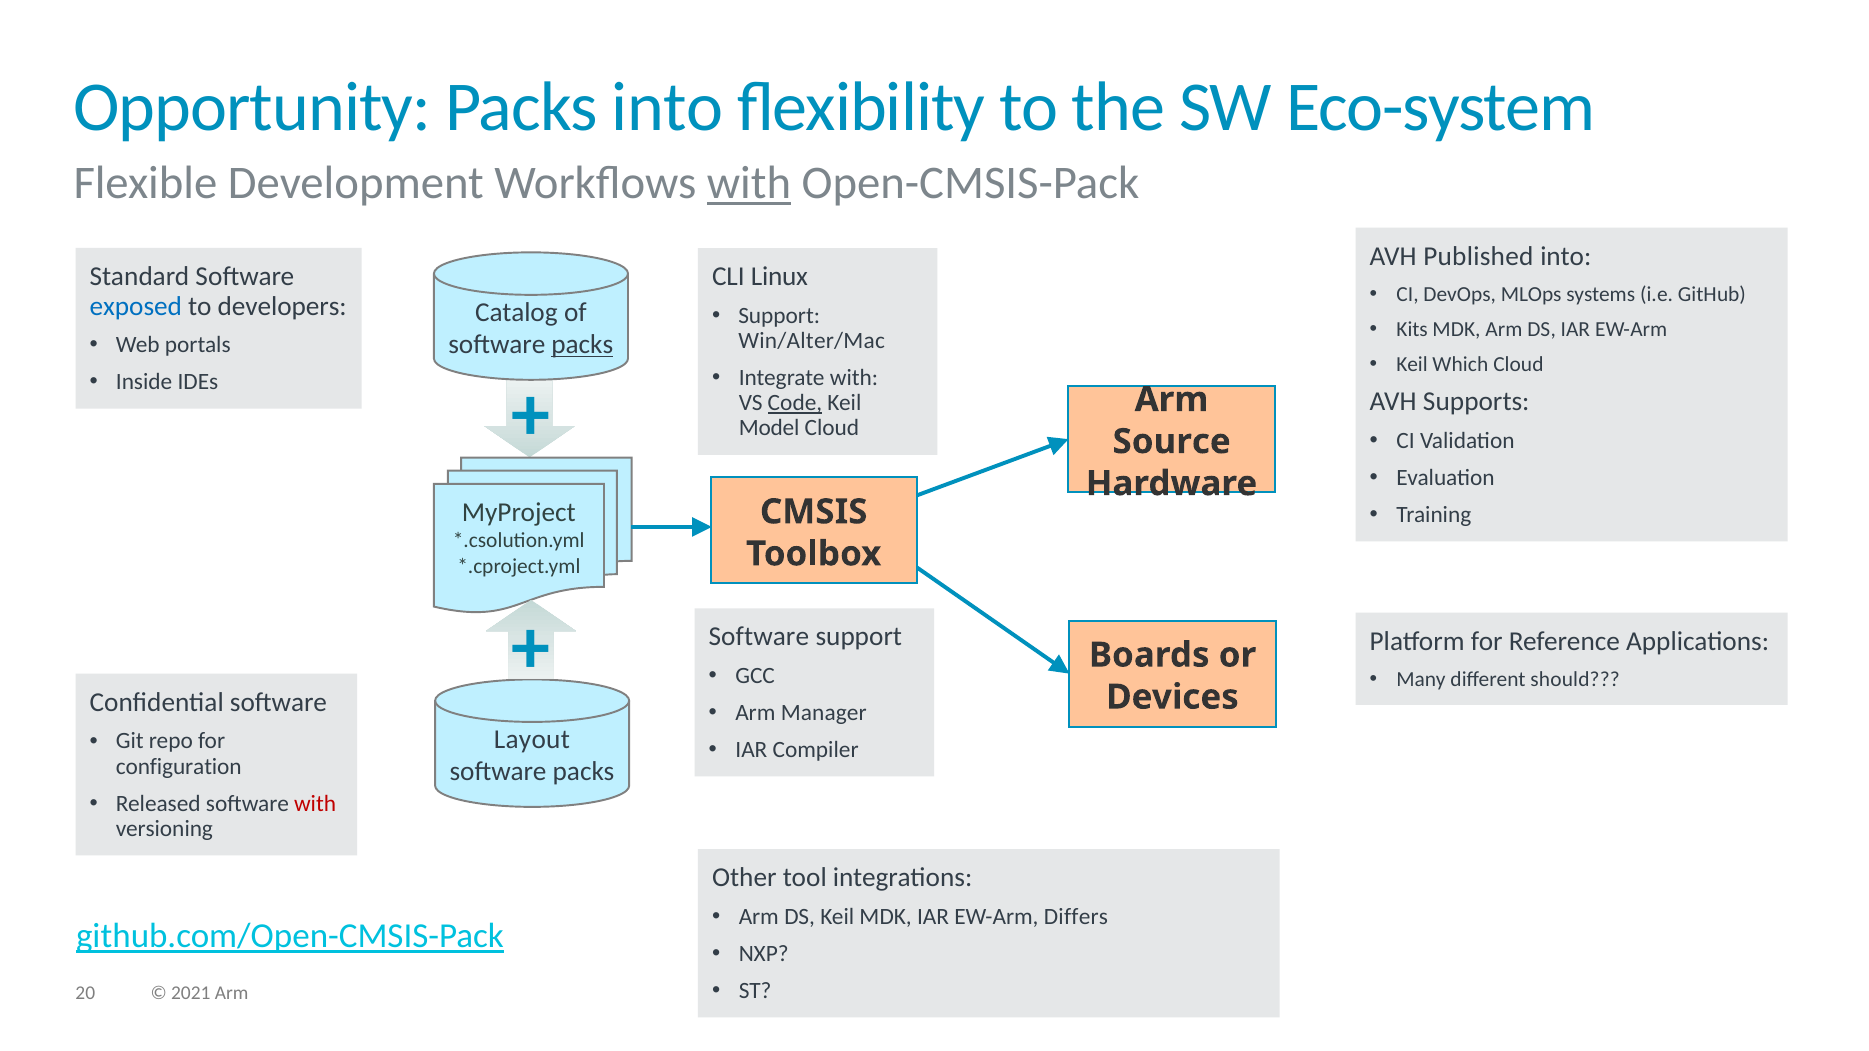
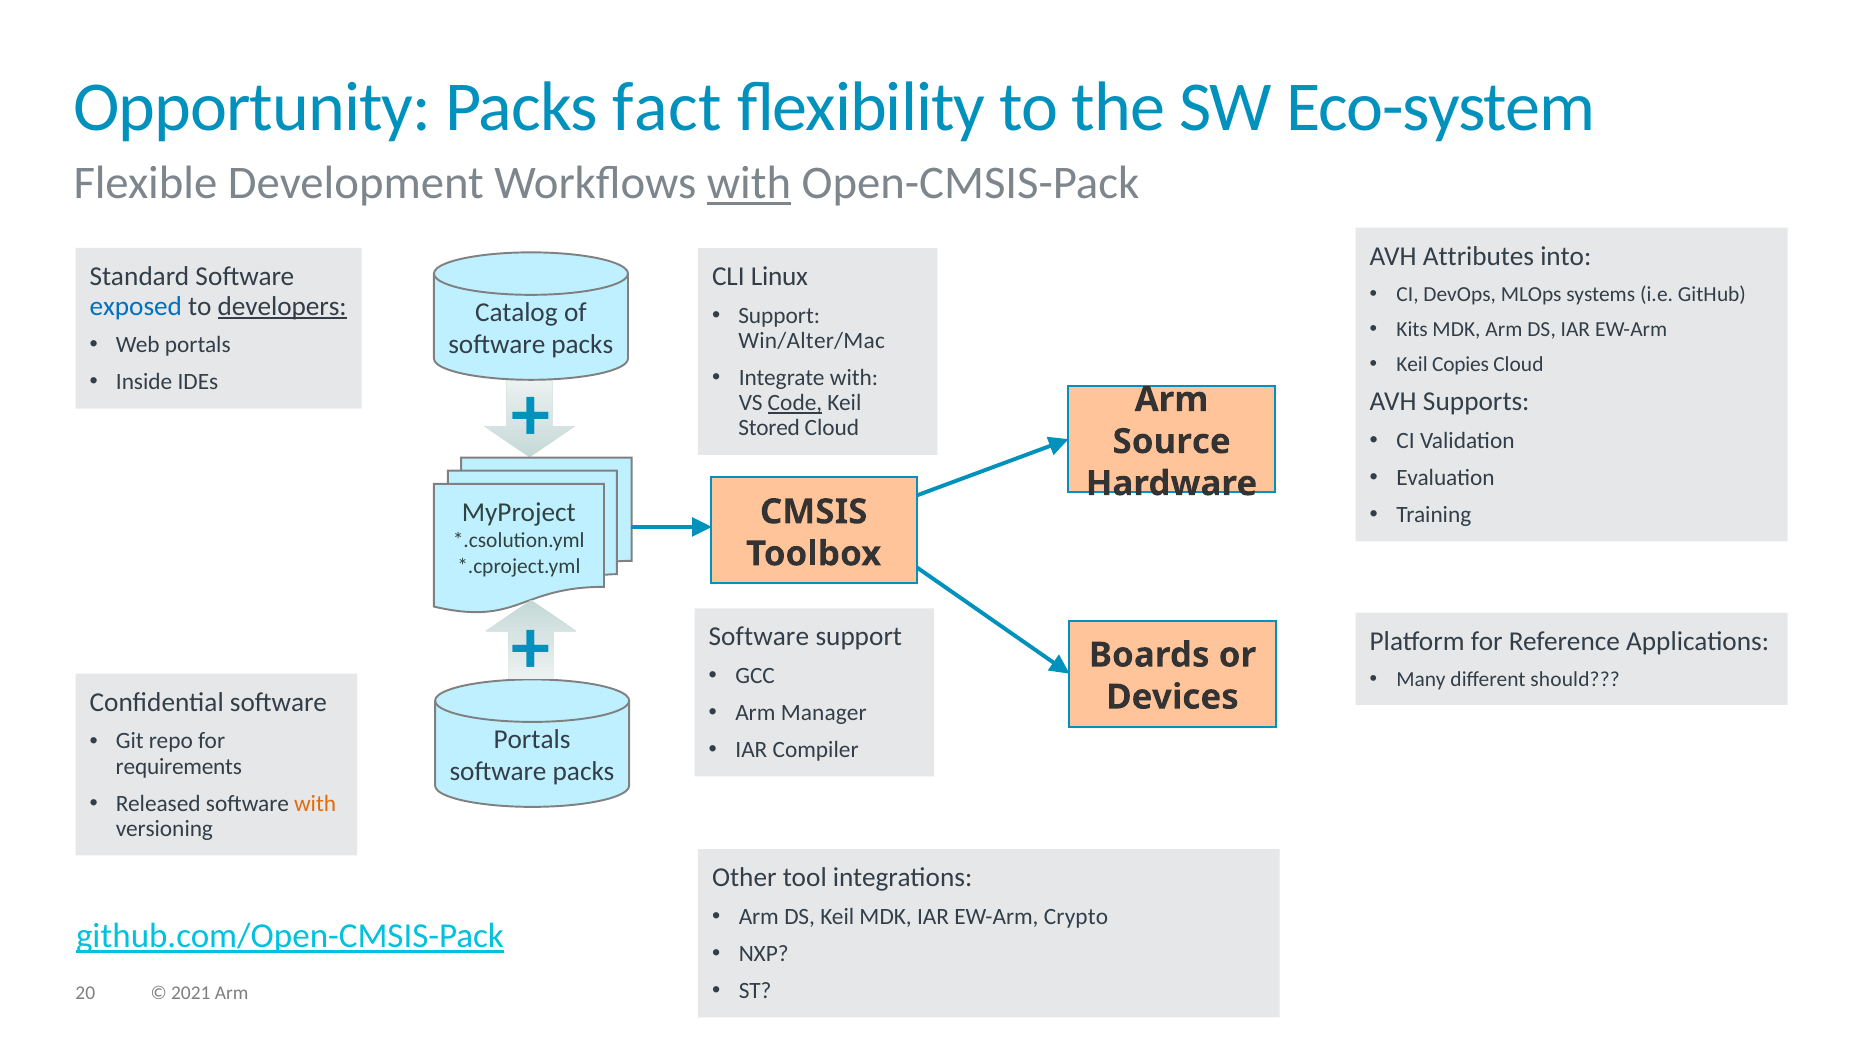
Packs into: into -> fact (667, 107)
Published: Published -> Attributes (1479, 256)
developers underline: none -> present (282, 306)
packs underline: present -> none (582, 345)
Which: Which -> Copies (1461, 364)
Model: Model -> Stored (769, 428)
Layout: Layout -> Portals (532, 739)
configuration: configuration -> requirements (179, 767)
with colour: red -> orange (315, 804)
Differs: Differs -> Crypto (1076, 917)
